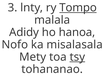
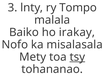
Tompo underline: present -> none (78, 8)
Adidy: Adidy -> Baiko (24, 32)
hanoa: hanoa -> irakay (77, 32)
